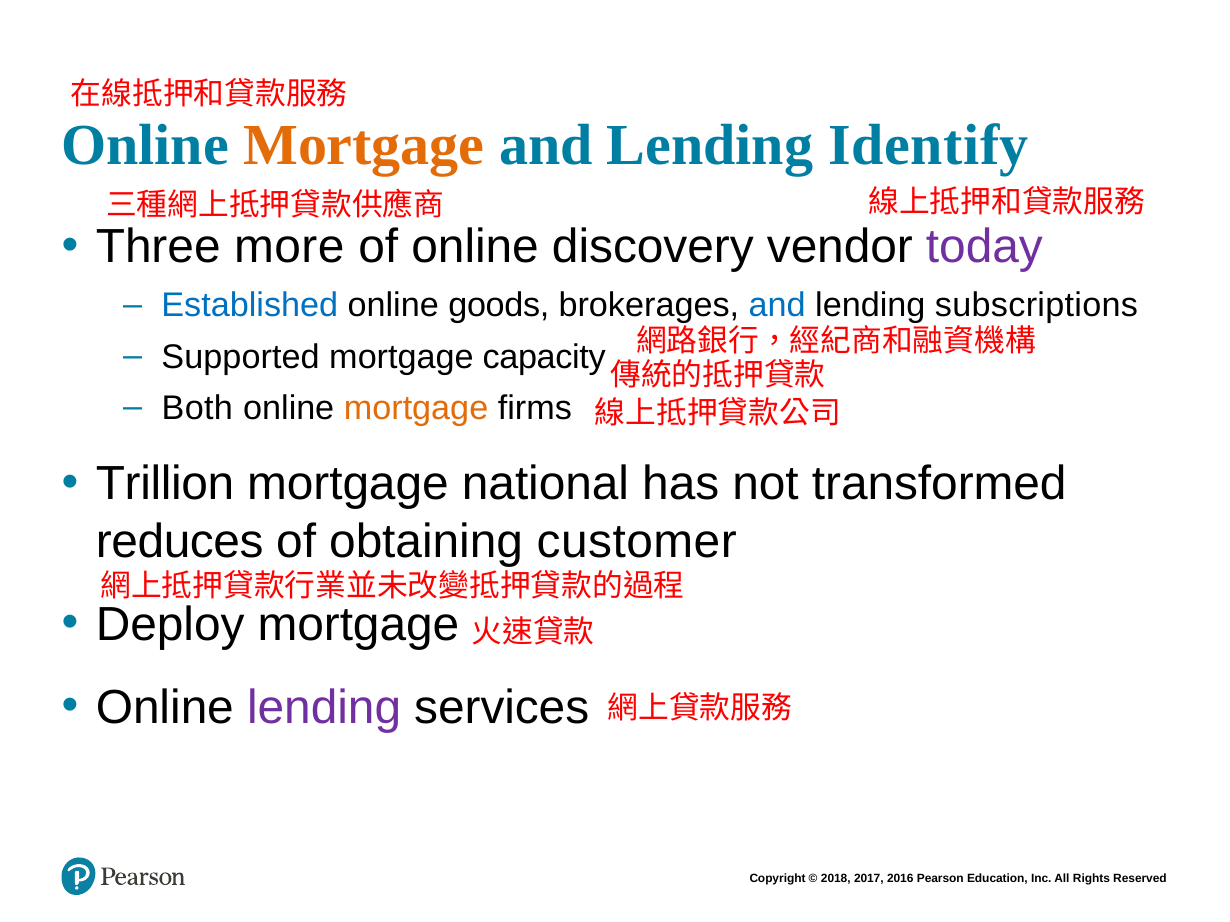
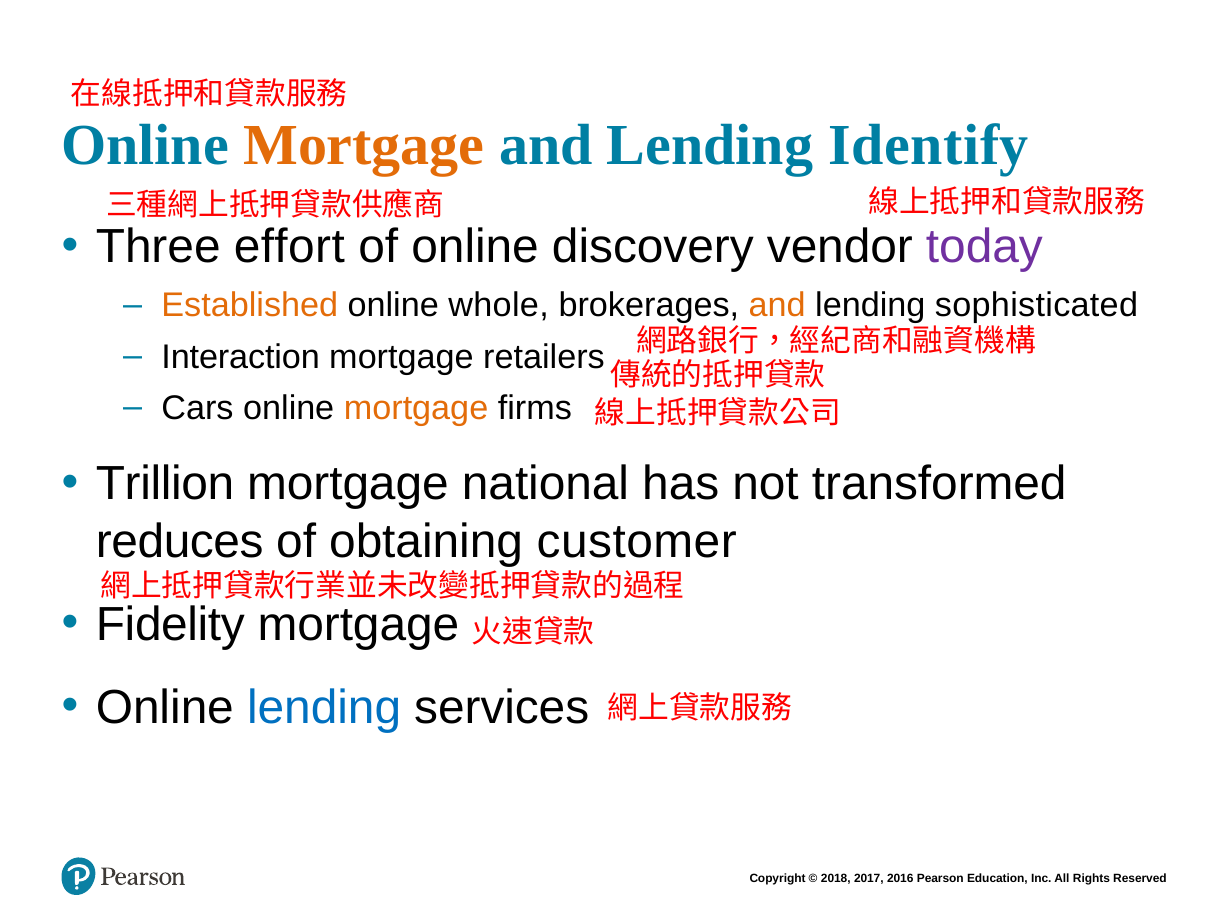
more: more -> effort (289, 247)
Established colour: blue -> orange (250, 306)
goods: goods -> whole (499, 306)
and colour: blue -> orange (777, 306)
subscriptions: subscriptions -> sophisticated (1037, 306)
Supported: Supported -> Interaction (241, 357)
capacity: capacity -> retailers (544, 357)
Both: Both -> Cars (197, 408)
Deploy: Deploy -> Fidelity (170, 625)
lending colour: purple -> blue (324, 708)
